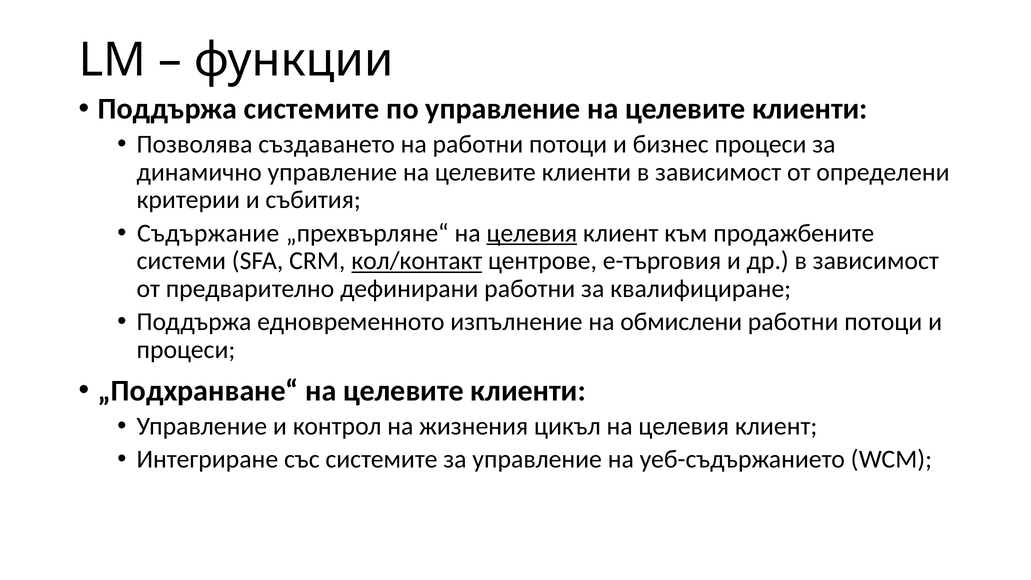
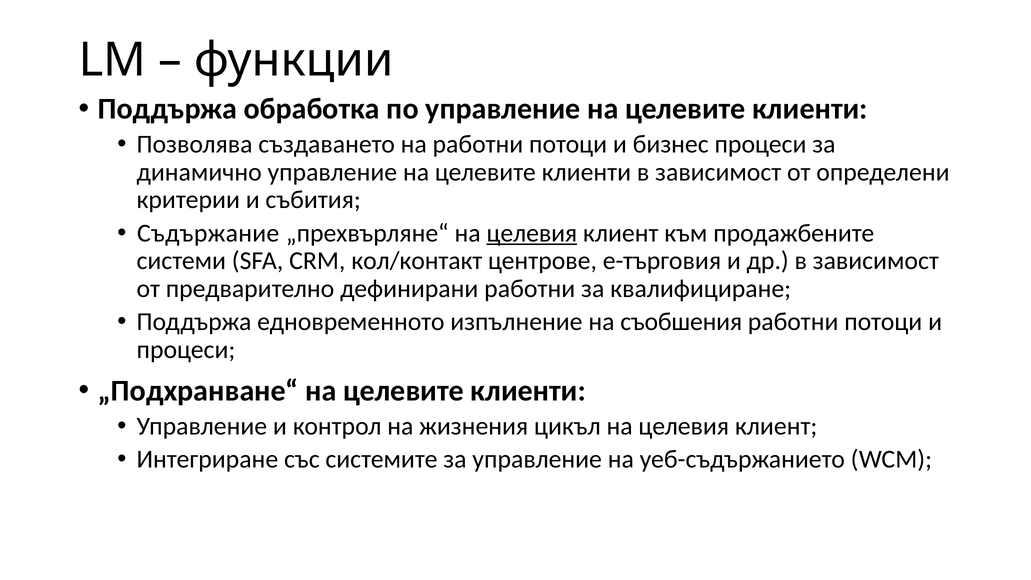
Поддържа системите: системите -> обработка (312, 109)
кол/контакт underline: present -> none (417, 261)
обмислени: обмислени -> съобшения (681, 322)
